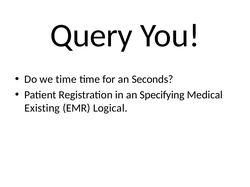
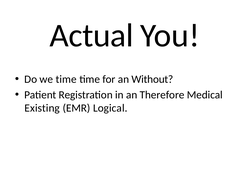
Query: Query -> Actual (92, 36)
Seconds: Seconds -> Without (152, 80)
Specifying: Specifying -> Therefore (162, 95)
